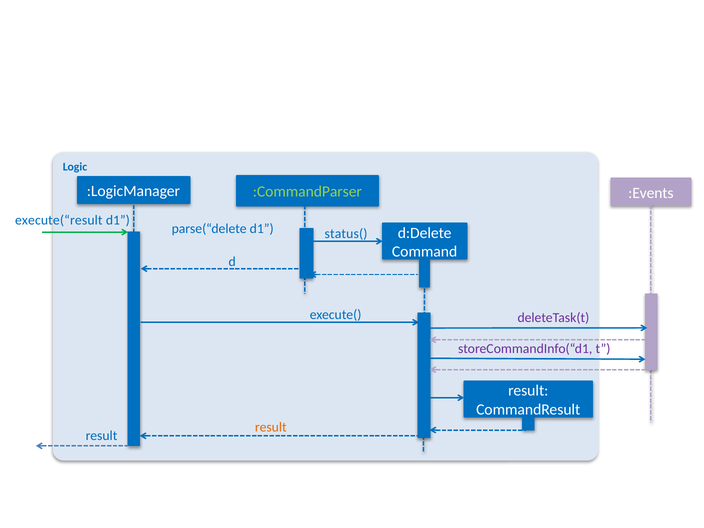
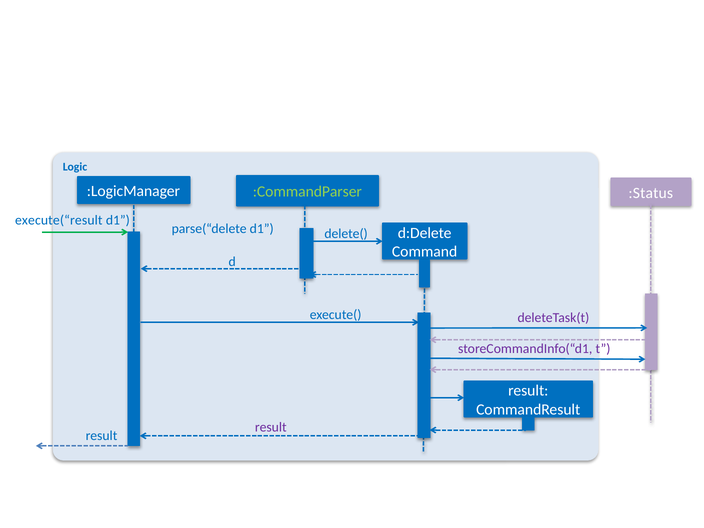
:Events: :Events -> :Status (651, 193)
status(: status( -> delete( (346, 234)
result colour: orange -> purple (271, 427)
